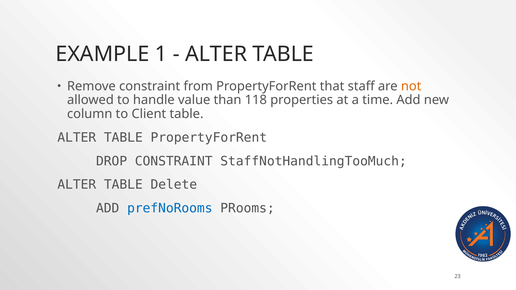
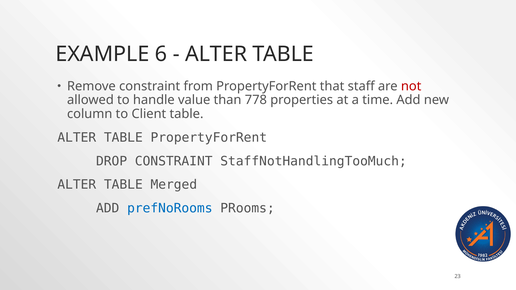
1: 1 -> 6 (161, 54)
not colour: orange -> red (411, 86)
118: 118 -> 778 (256, 100)
Delete: Delete -> Merged (174, 185)
